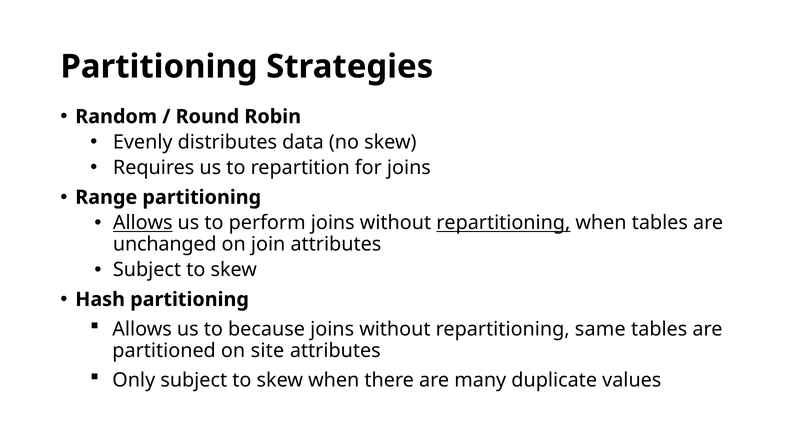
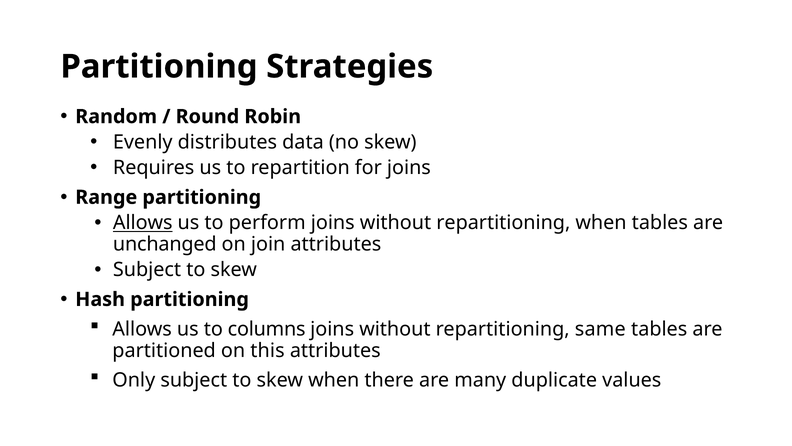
repartitioning underline: present -> none (503, 223)
because: because -> columns (267, 329)
site: site -> this (267, 350)
